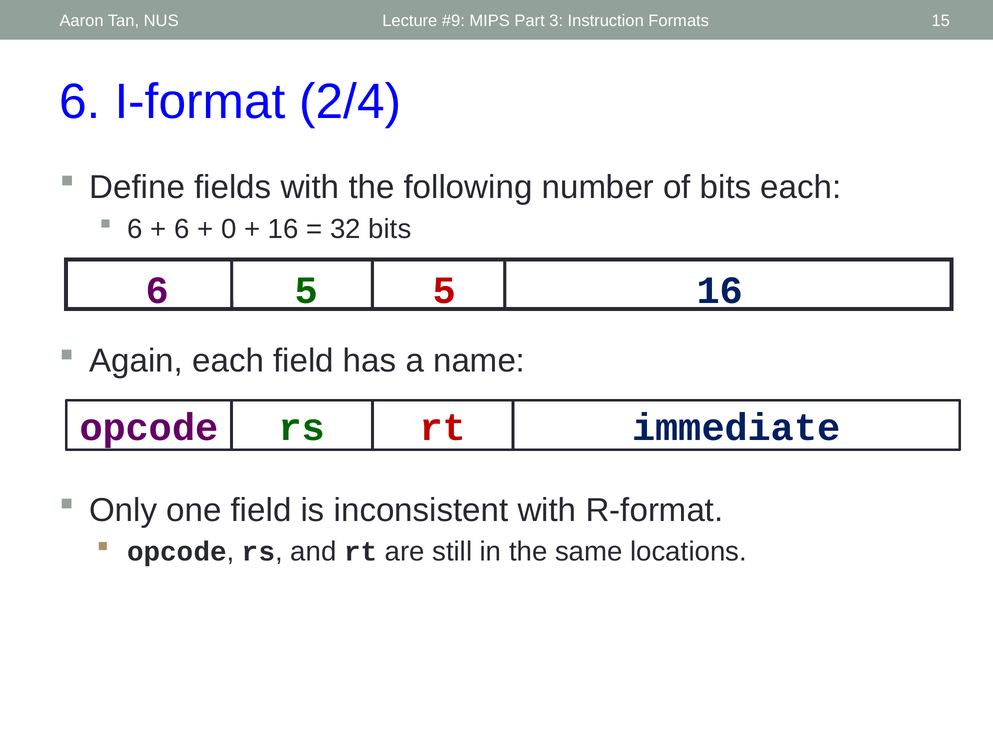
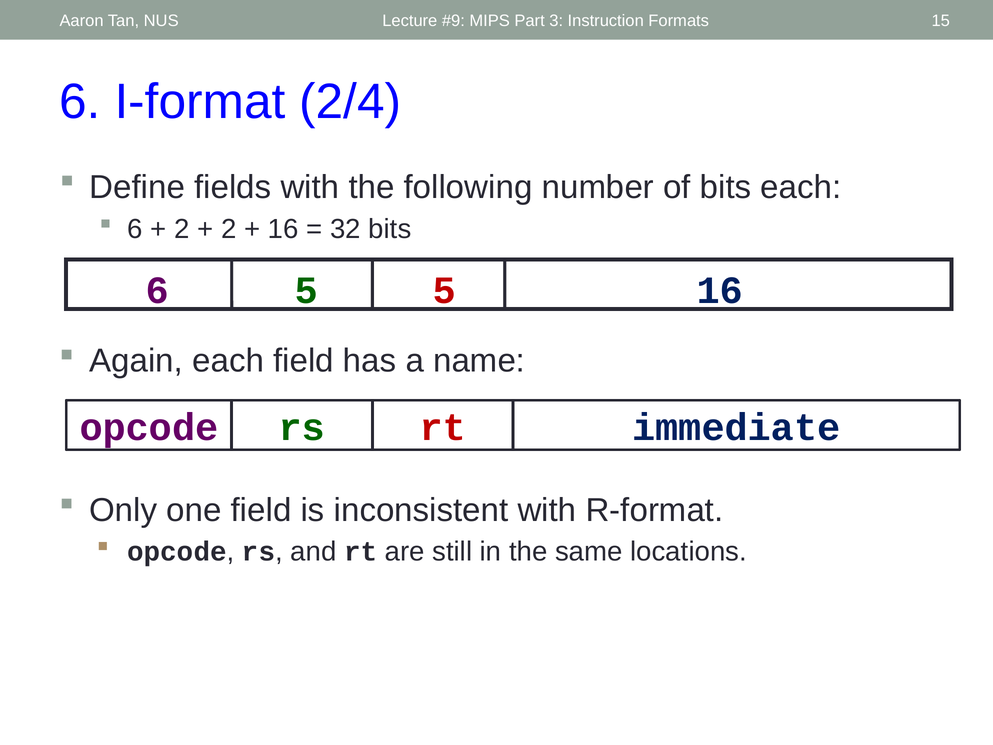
6: 6 -> 2 (182, 229)
0: 0 -> 2 (229, 229)
